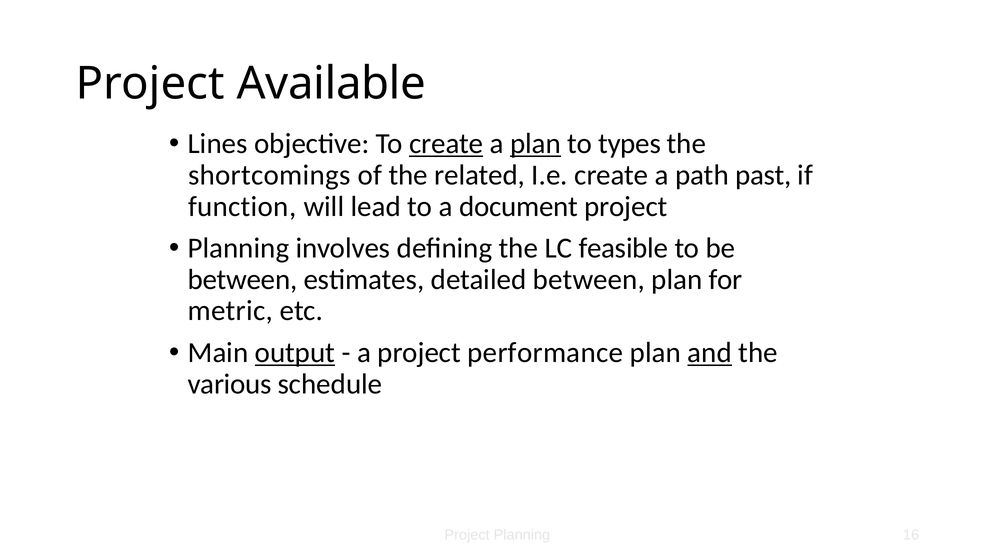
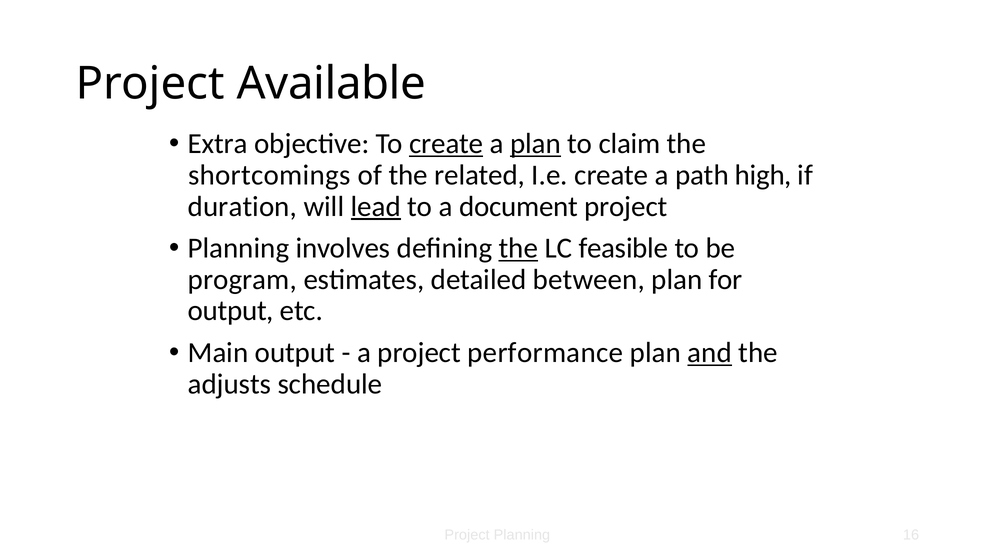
Lines: Lines -> Extra (218, 144)
types: types -> claim (630, 144)
past: past -> high (763, 175)
function: function -> duration (242, 206)
lead underline: none -> present (376, 206)
the underline: none -> present (518, 248)
between: between -> program (242, 279)
metric: metric -> output (231, 311)
output underline: present -> none (295, 352)
various: various -> adjusts (229, 384)
